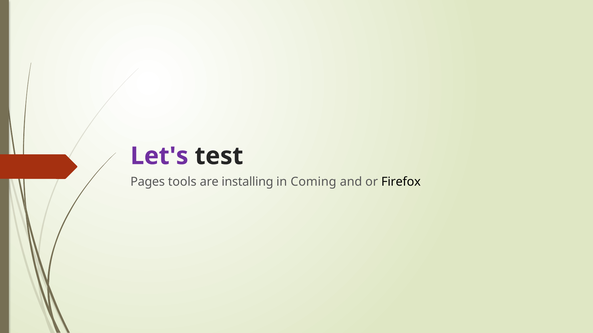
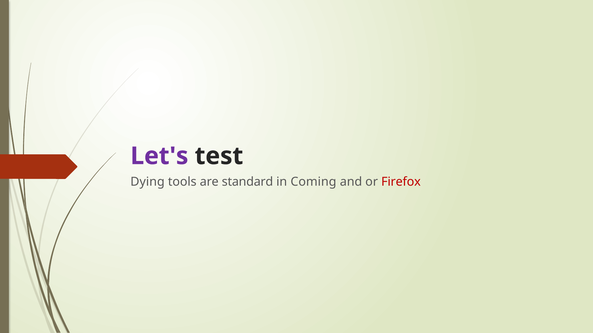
Pages: Pages -> Dying (148, 182)
installing: installing -> standard (247, 182)
Firefox colour: black -> red (401, 182)
